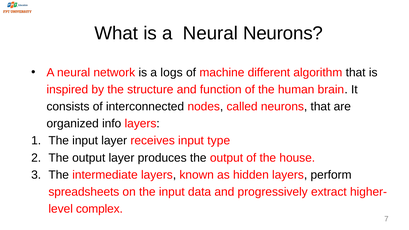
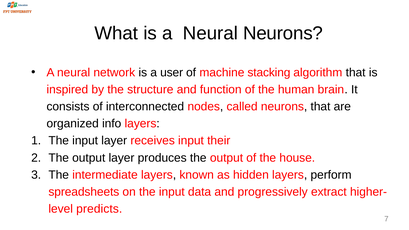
logs: logs -> user (172, 73)
different: different -> stacking (269, 73)
type: type -> their (219, 141)
complex: complex -> predicts (99, 209)
